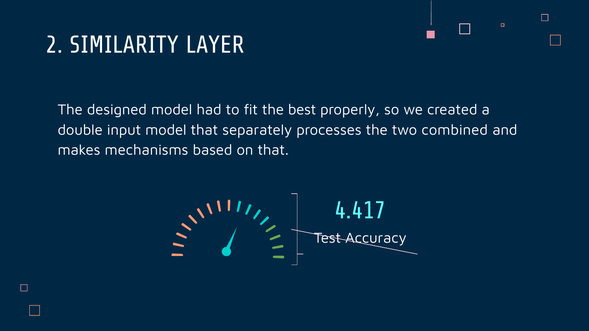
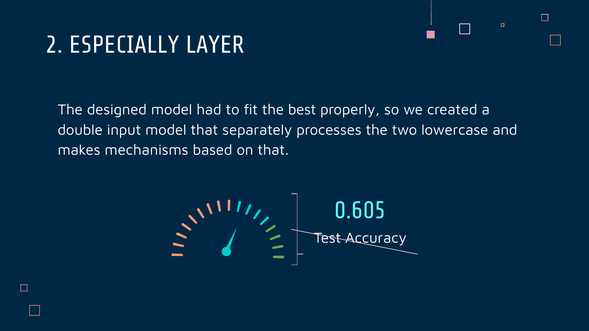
SIMILARITY: SIMILARITY -> ESPECIALLY (124, 45)
combined: combined -> lowercase (455, 130)
4.417: 4.417 -> 0.605 (360, 210)
